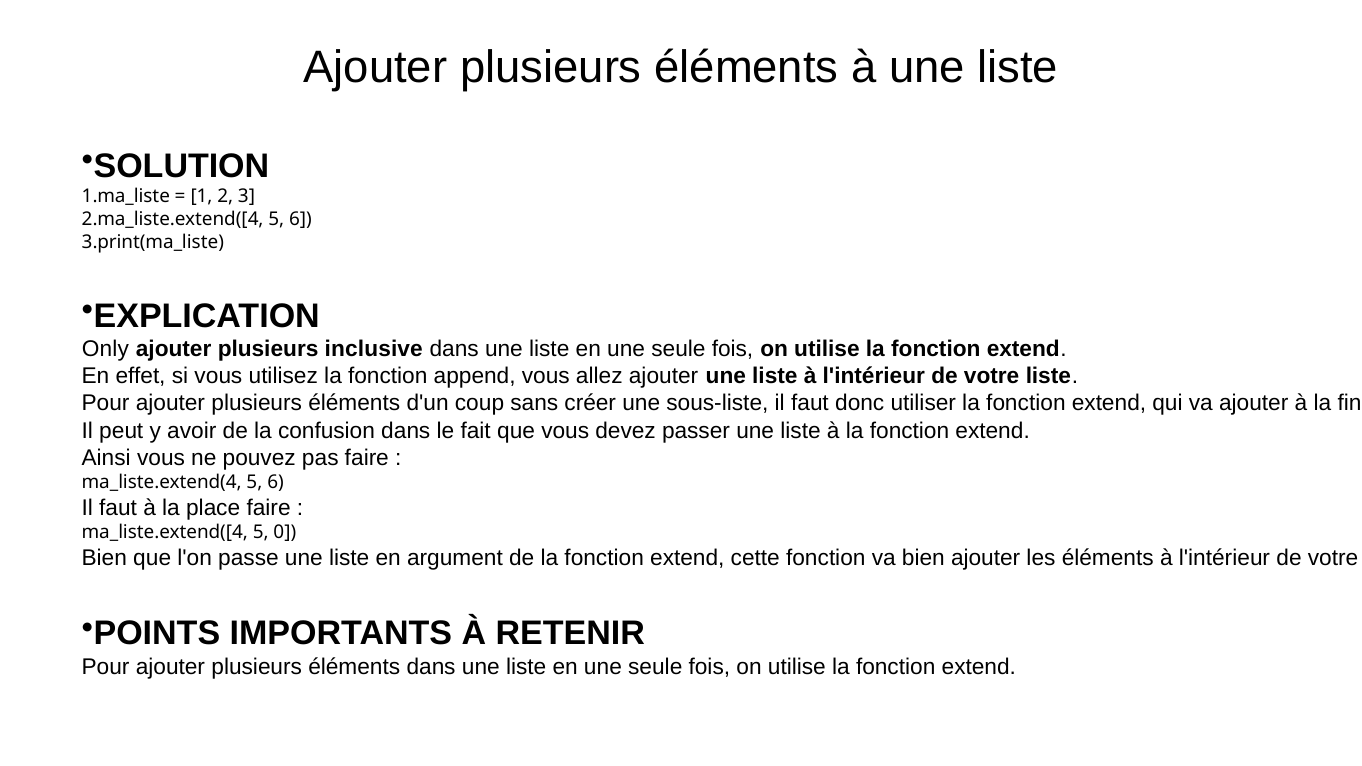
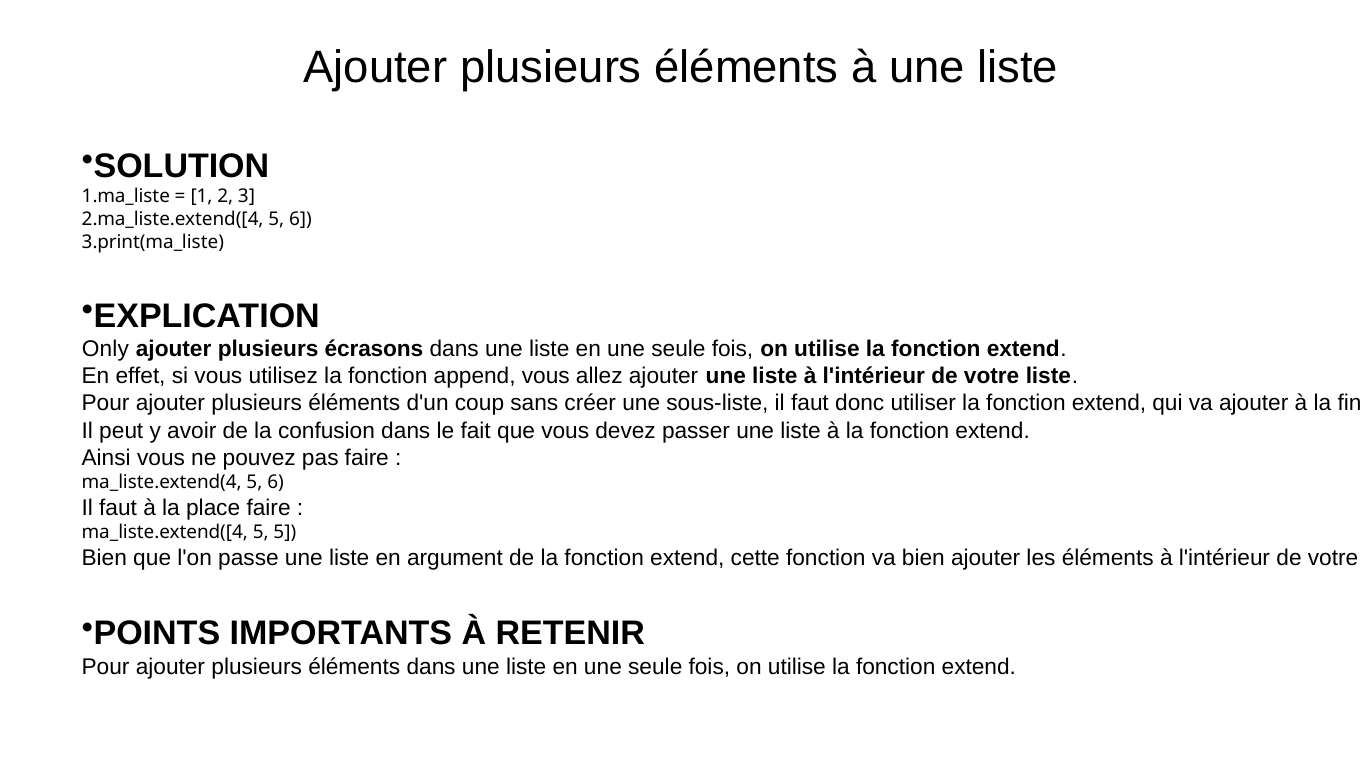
inclusive: inclusive -> écrasons (374, 349)
5 0: 0 -> 5 (285, 533)
